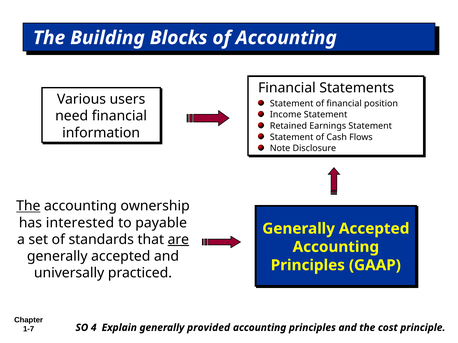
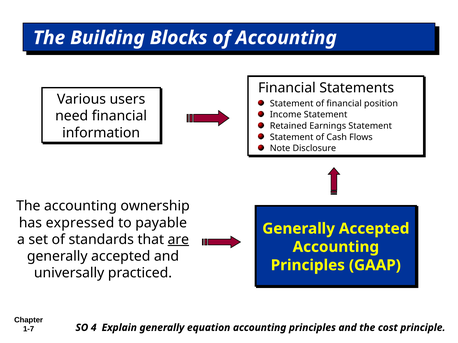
The underline: present -> none (28, 206)
interested: interested -> expressed (80, 223)
provided: provided -> equation (209, 328)
